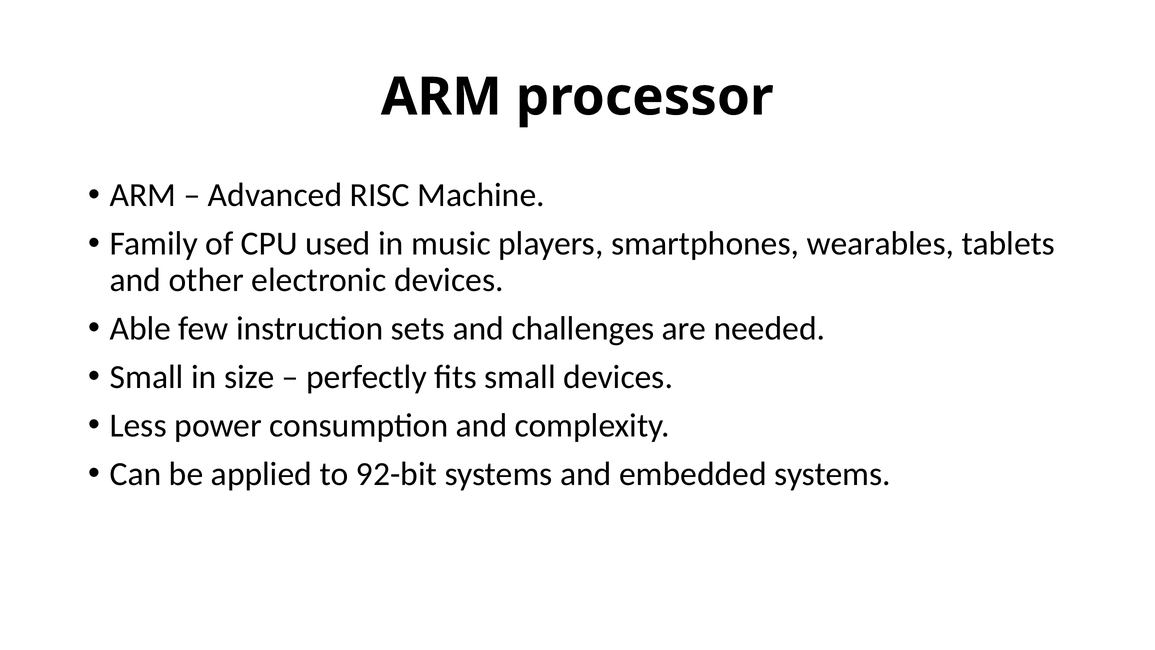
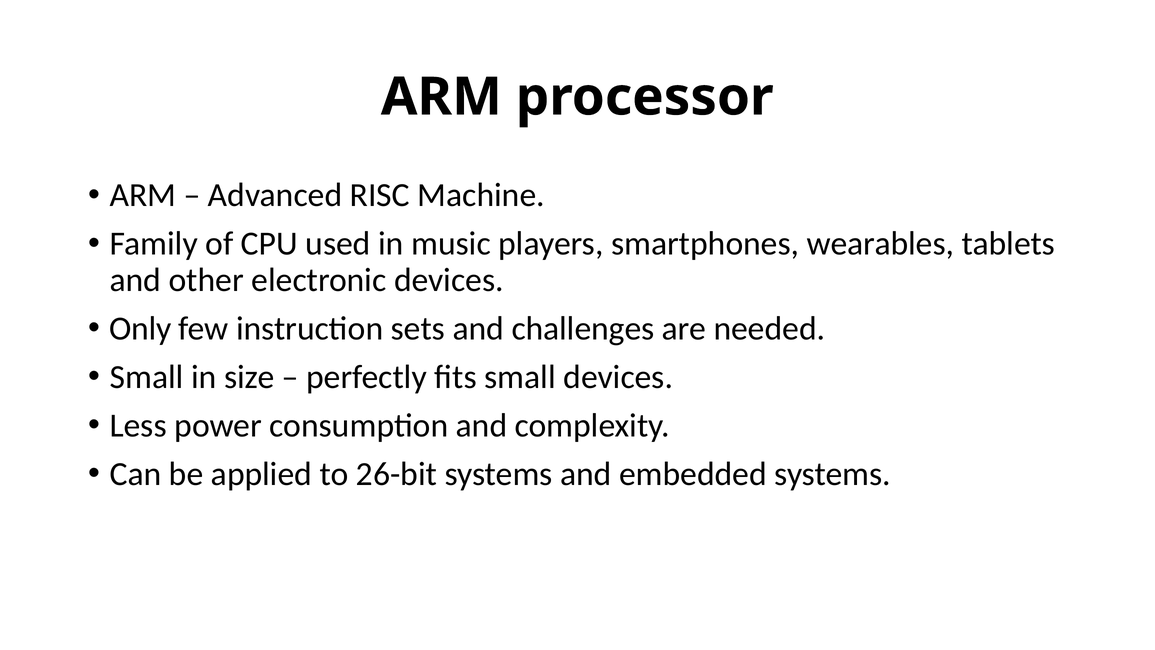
Able: Able -> Only (140, 329)
92-bit: 92-bit -> 26-bit (396, 474)
